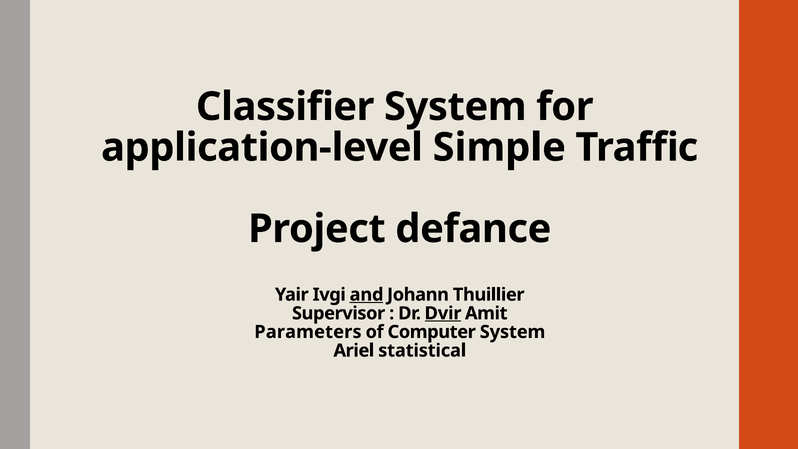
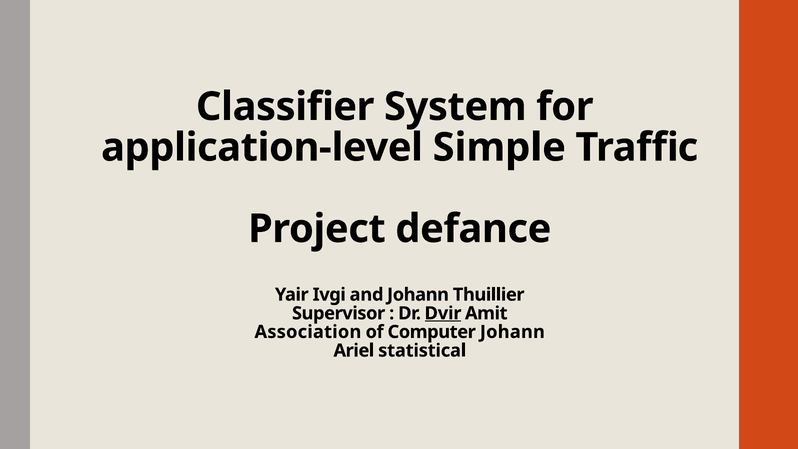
and underline: present -> none (367, 295)
Parameters: Parameters -> Association (308, 332)
Computer System: System -> Johann (512, 332)
